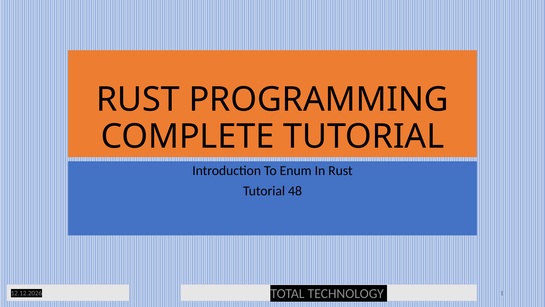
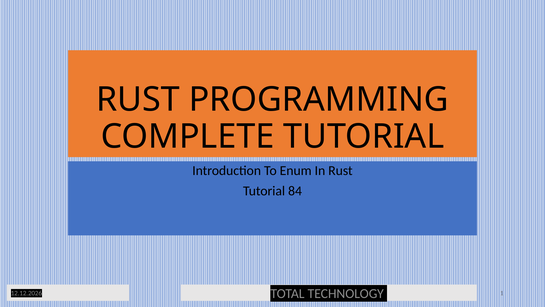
48: 48 -> 84 (295, 191)
